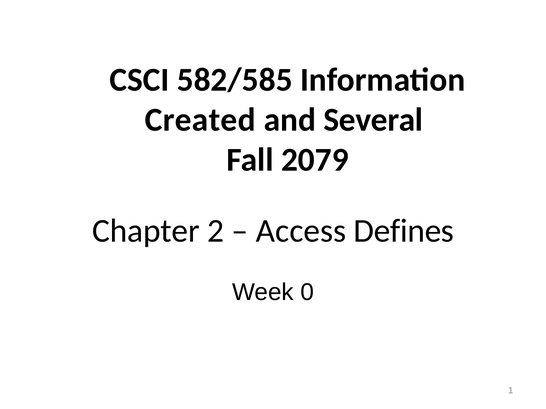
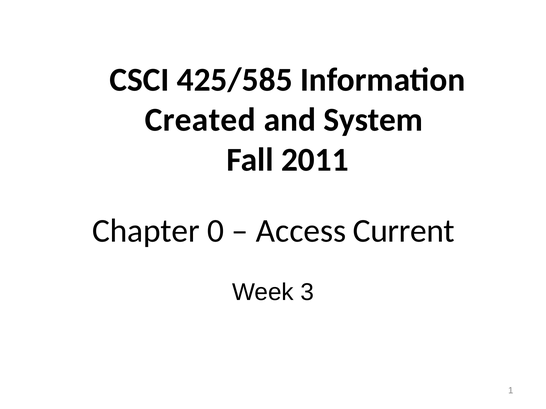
582/585: 582/585 -> 425/585 (235, 80)
Several: Several -> System (373, 120)
2079: 2079 -> 2011 (315, 160)
2: 2 -> 0 (216, 231)
Defines: Defines -> Current (404, 231)
0: 0 -> 3 (307, 293)
